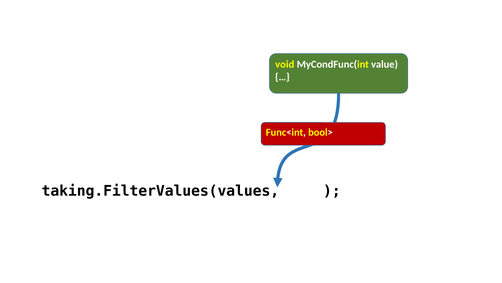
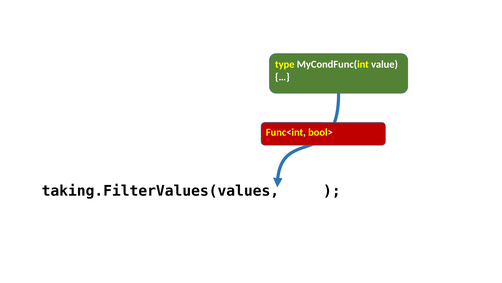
void: void -> type (285, 64)
